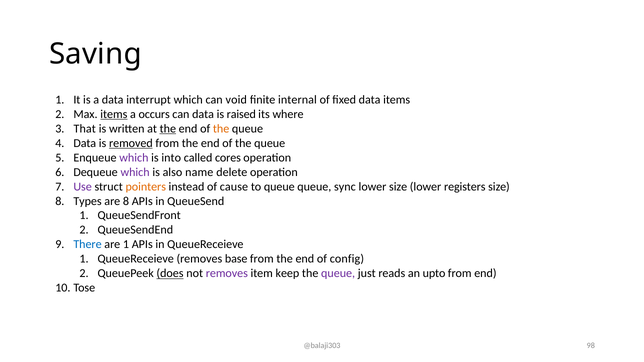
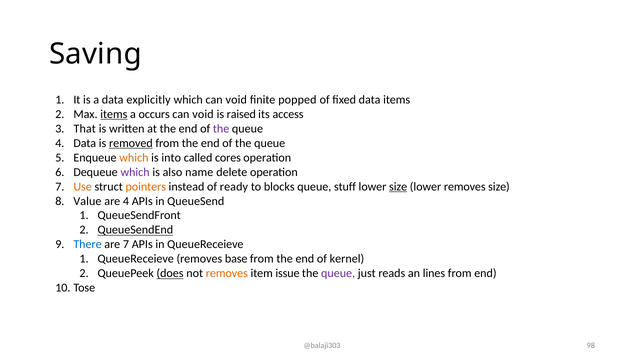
interrupt: interrupt -> explicitly (149, 100)
internal: internal -> popped (297, 100)
data: data -> void (203, 114)
where: where -> access (288, 114)
the underline: present -> none (168, 129)
the colour: orange -> purple (221, 129)
which colour: purple -> orange (134, 158)
Use colour: purple -> orange (83, 187)
cause: cause -> ready (234, 187)
to queue: queue -> blocks (279, 187)
sync: sync -> stuff (345, 187)
size underline: none -> present (398, 187)
lower registers: registers -> removes (465, 187)
Types: Types -> Value (87, 201)
are 8: 8 -> 4 (126, 201)
QueueSendEnd underline: none -> present (135, 230)
are 1: 1 -> 7 (126, 245)
config: config -> kernel (347, 259)
removes colour: purple -> orange (227, 274)
keep: keep -> issue (287, 274)
upto: upto -> lines (434, 274)
